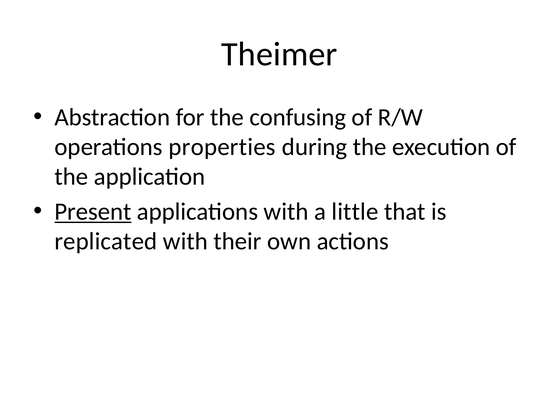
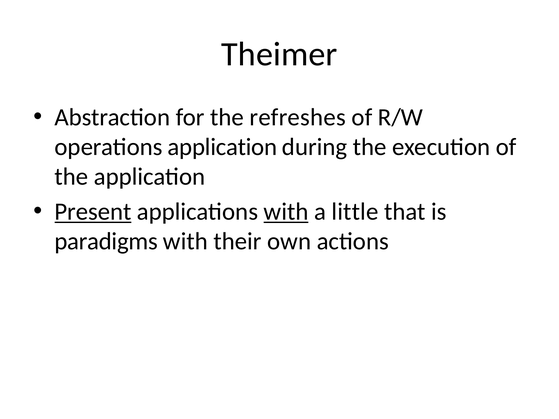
confusing: confusing -> refreshes (298, 117)
operations properties: properties -> application (222, 147)
with underline: none -> present (286, 212)
replicated: replicated -> paradigms (106, 242)
